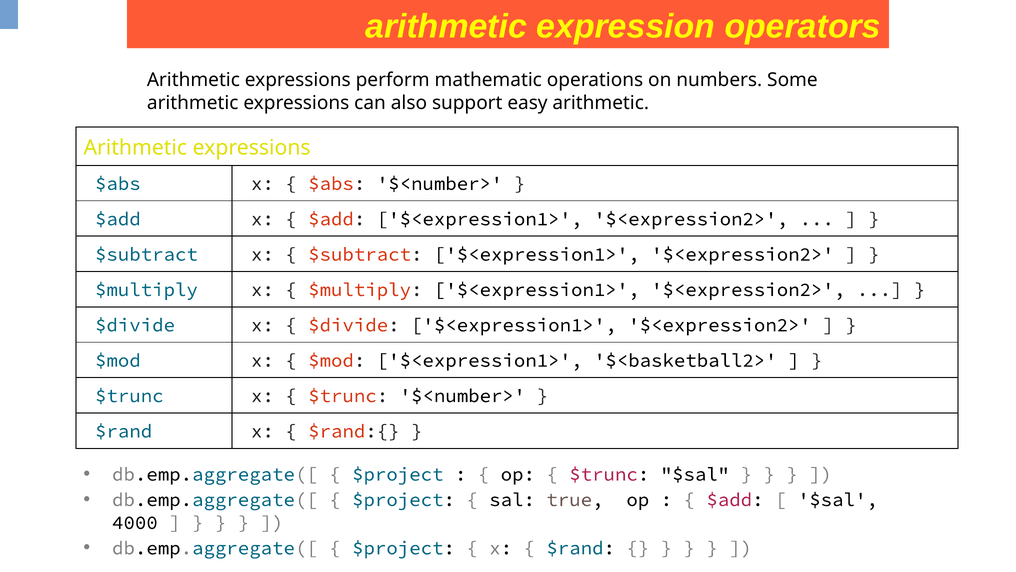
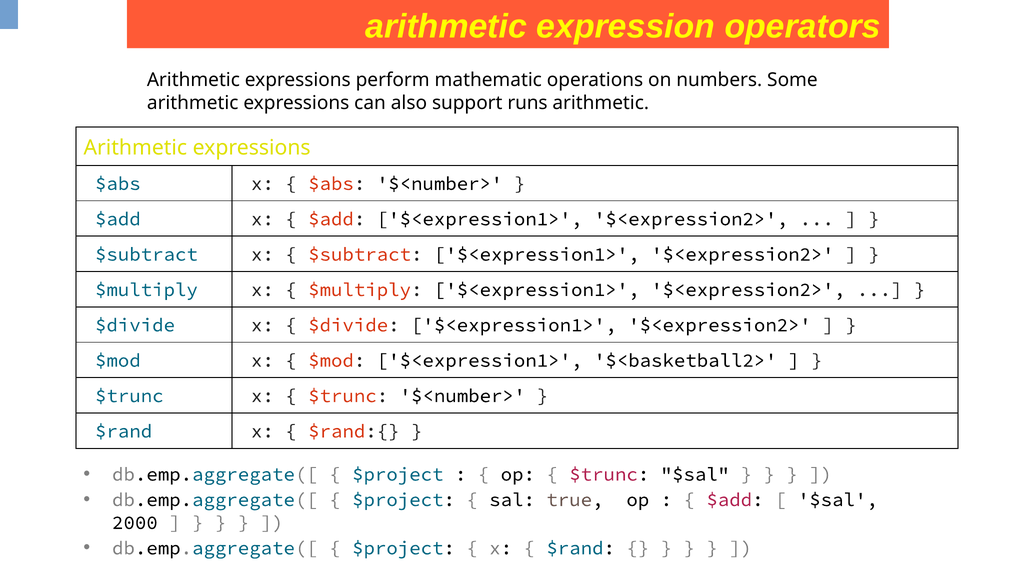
easy: easy -> runs (528, 103)
4000: 4000 -> 2000 (135, 522)
